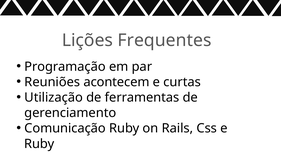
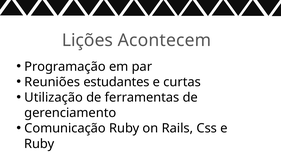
Frequentes: Frequentes -> Acontecem (164, 40)
acontecem: acontecem -> estudantes (116, 82)
